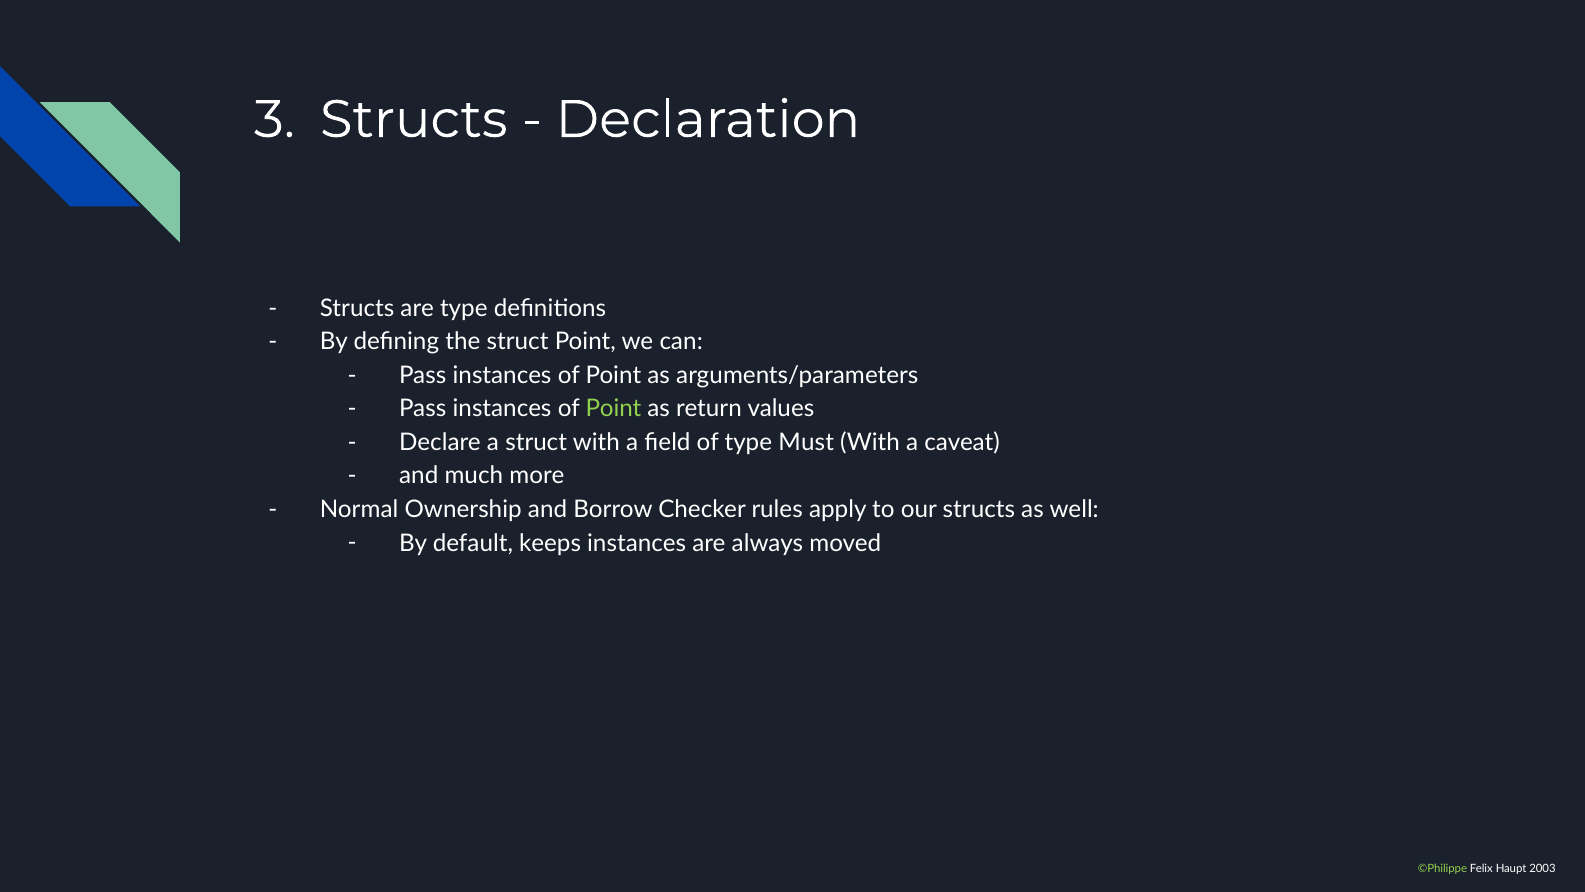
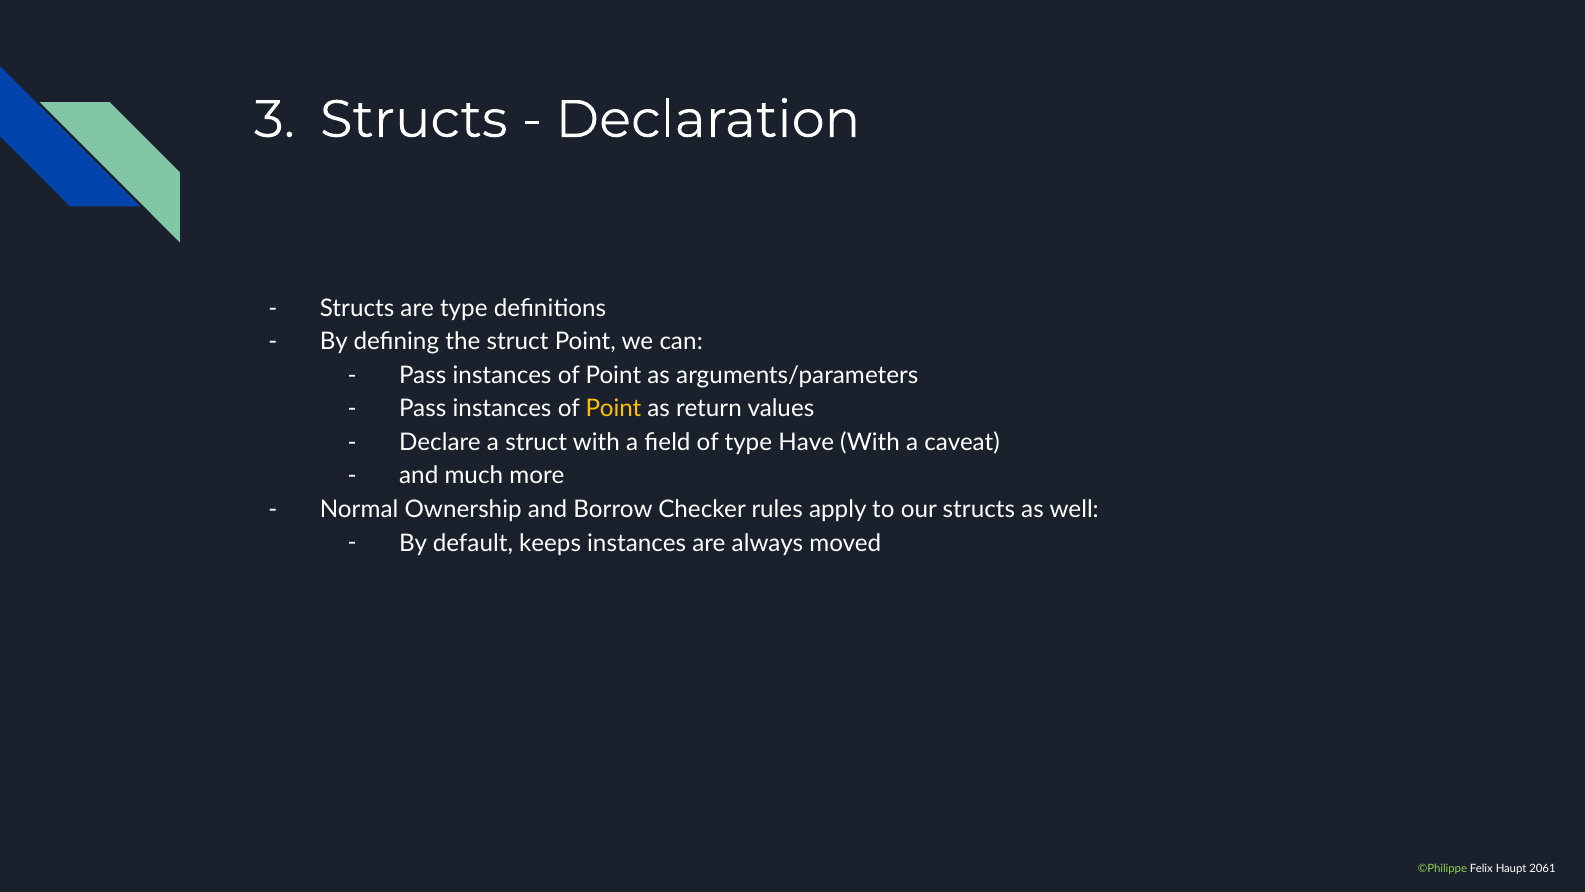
Point colour: light green -> yellow (613, 409)
Must: Must -> Have (806, 442)
2003: 2003 -> 2061 (1542, 869)
